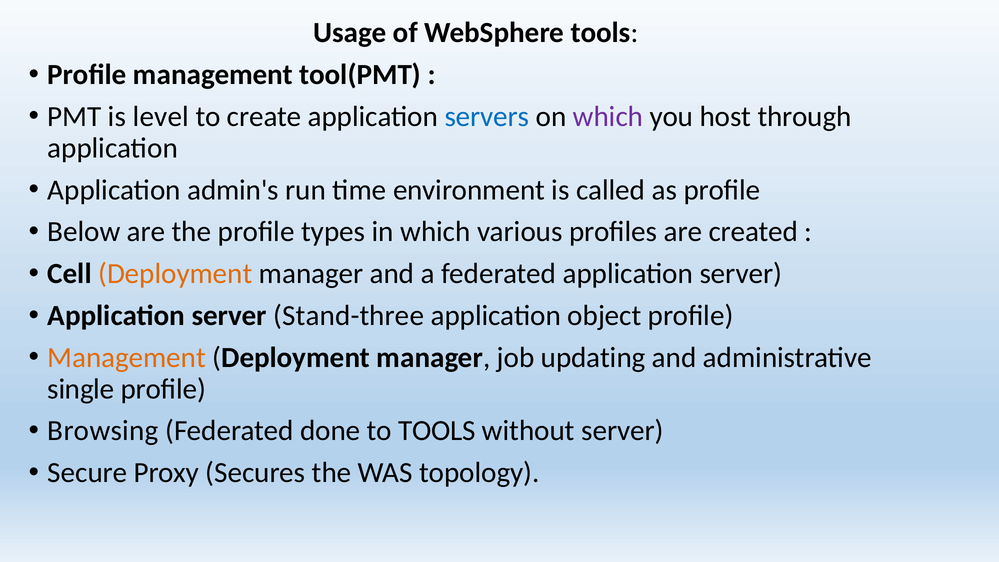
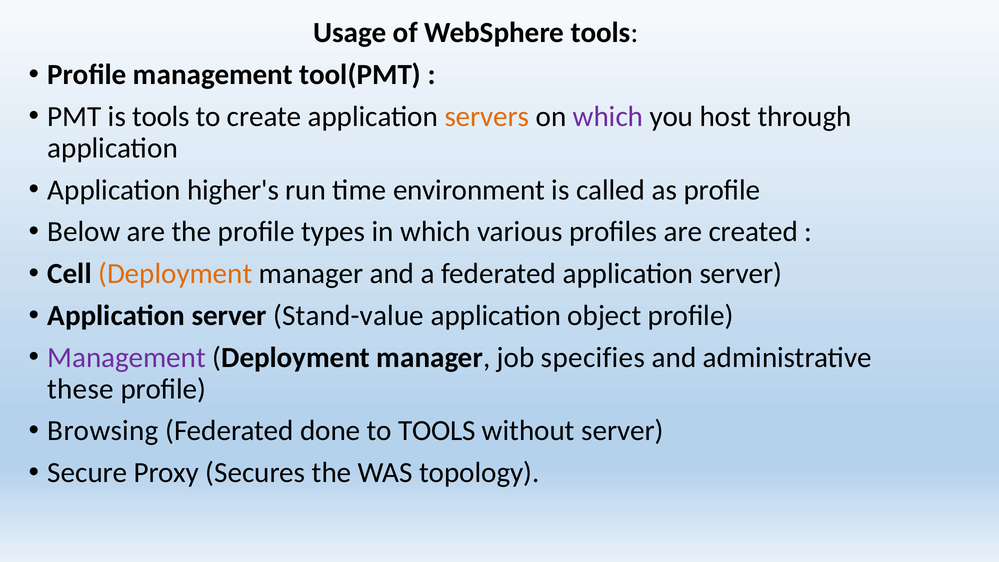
is level: level -> tools (161, 117)
servers colour: blue -> orange (487, 117)
admin's: admin's -> higher's (233, 190)
Stand-three: Stand-three -> Stand-value (349, 316)
Management colour: orange -> purple (127, 357)
updating: updating -> specifies (593, 357)
single: single -> these (81, 389)
